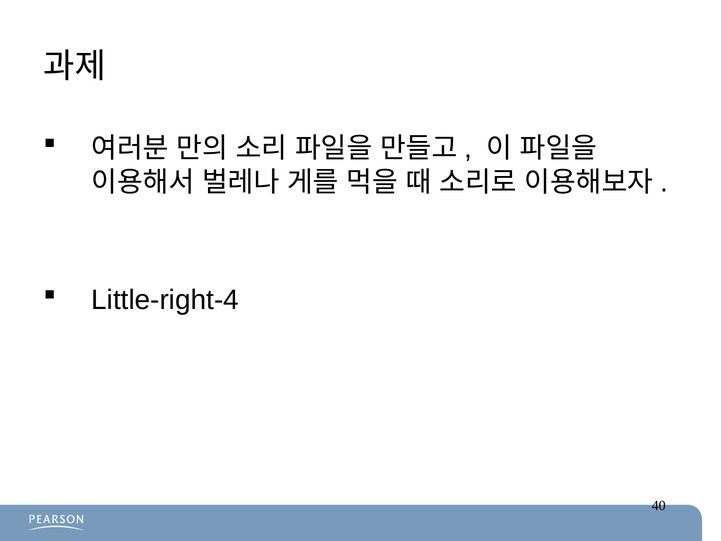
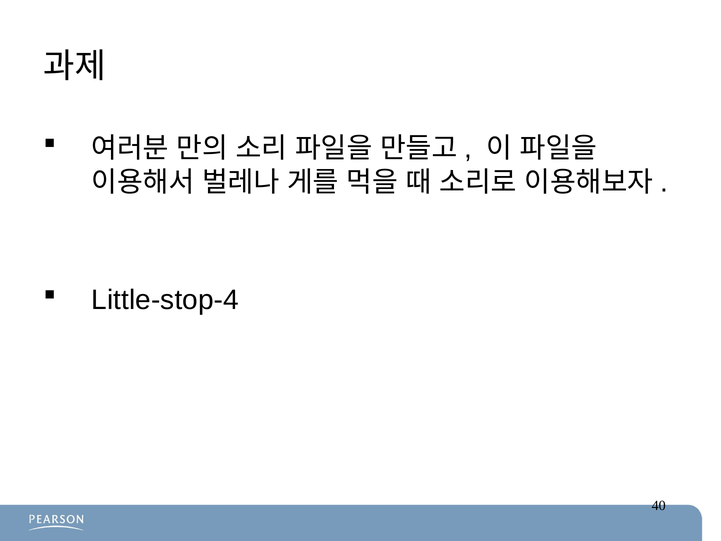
Little-right-4: Little-right-4 -> Little-stop-4 (165, 300)
